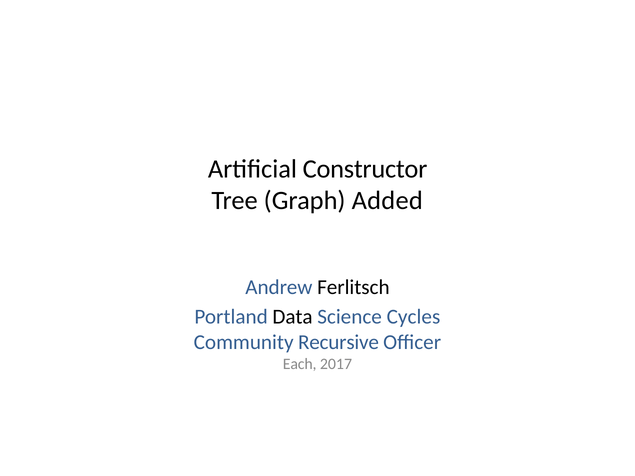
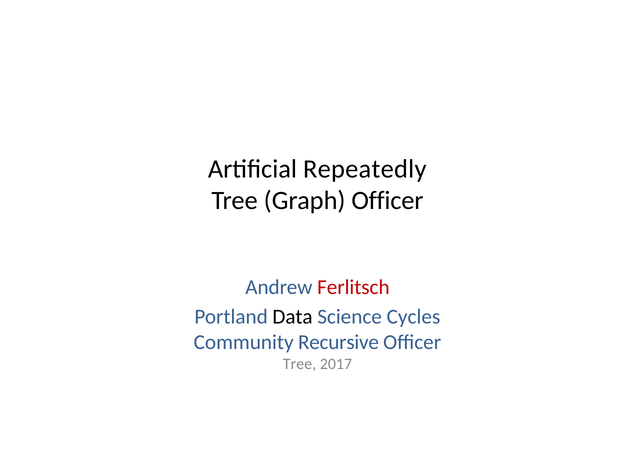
Constructor: Constructor -> Repeatedly (365, 169)
Graph Added: Added -> Officer (387, 201)
Ferlitsch colour: black -> red (353, 287)
Each: Each -> Tree (300, 364)
